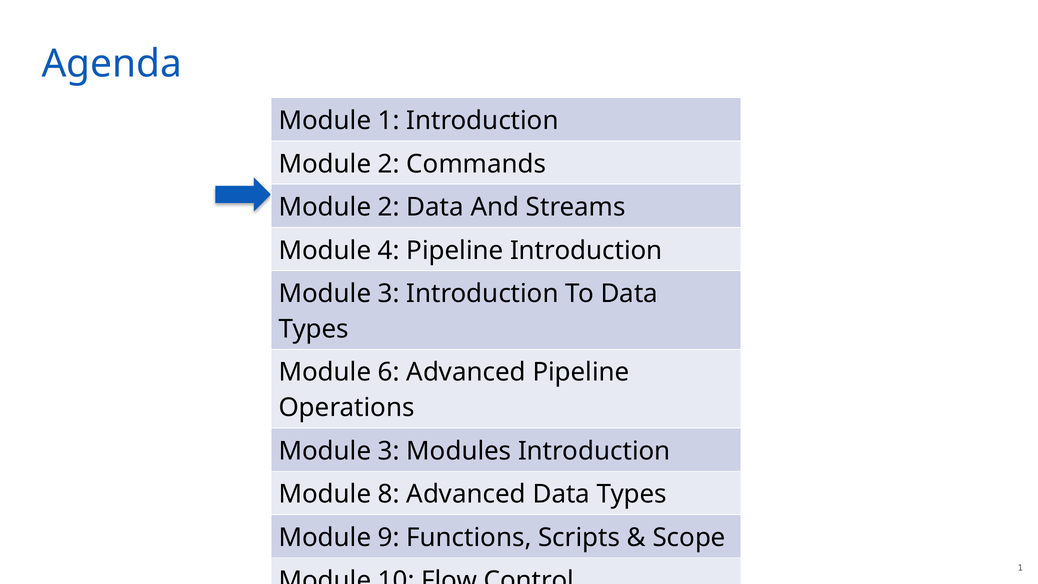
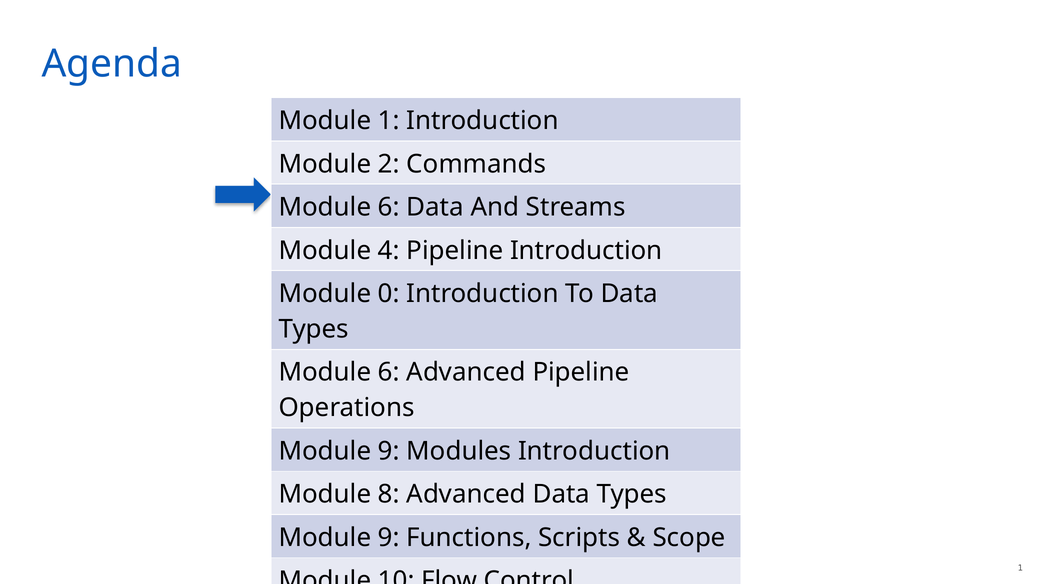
2: 2 -> 6 (389, 207)
3: 3 -> 0 (389, 294)
3: 3 -> 9 (389, 451)
